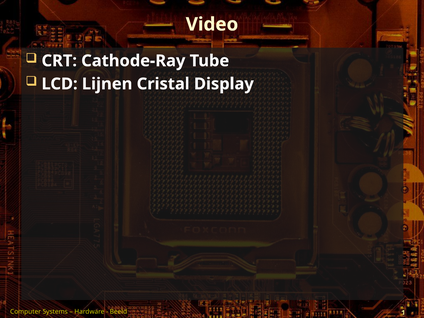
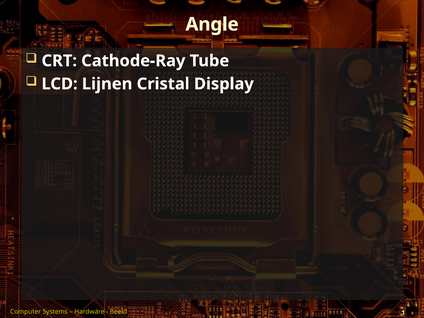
Video: Video -> Angle (212, 24)
